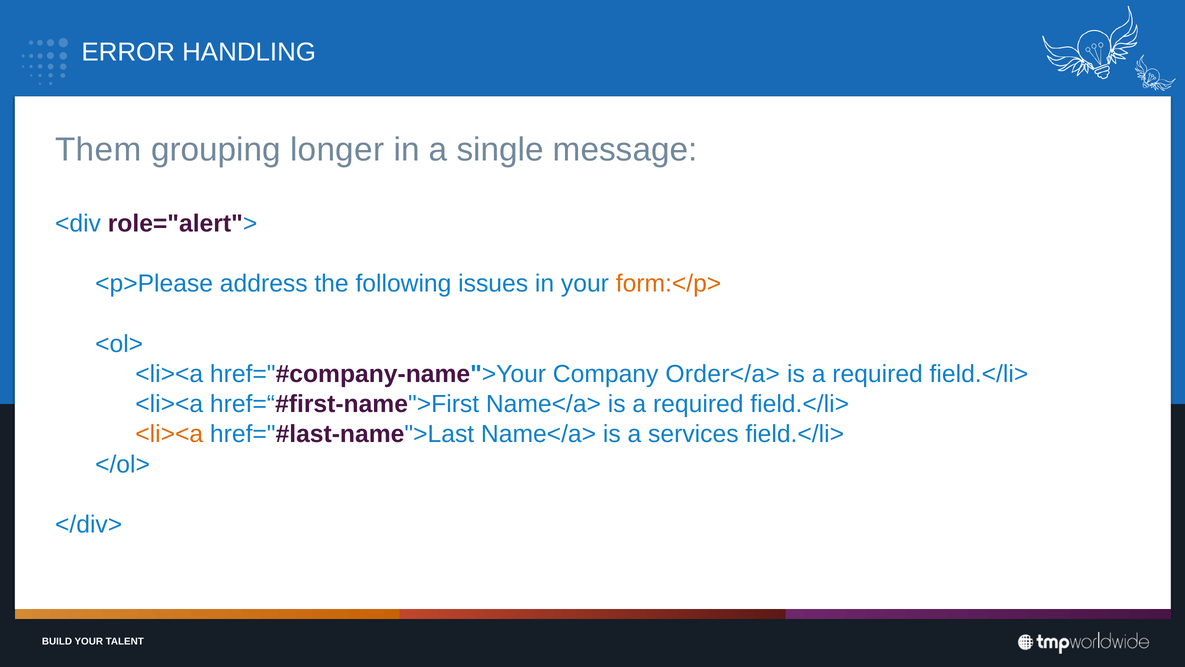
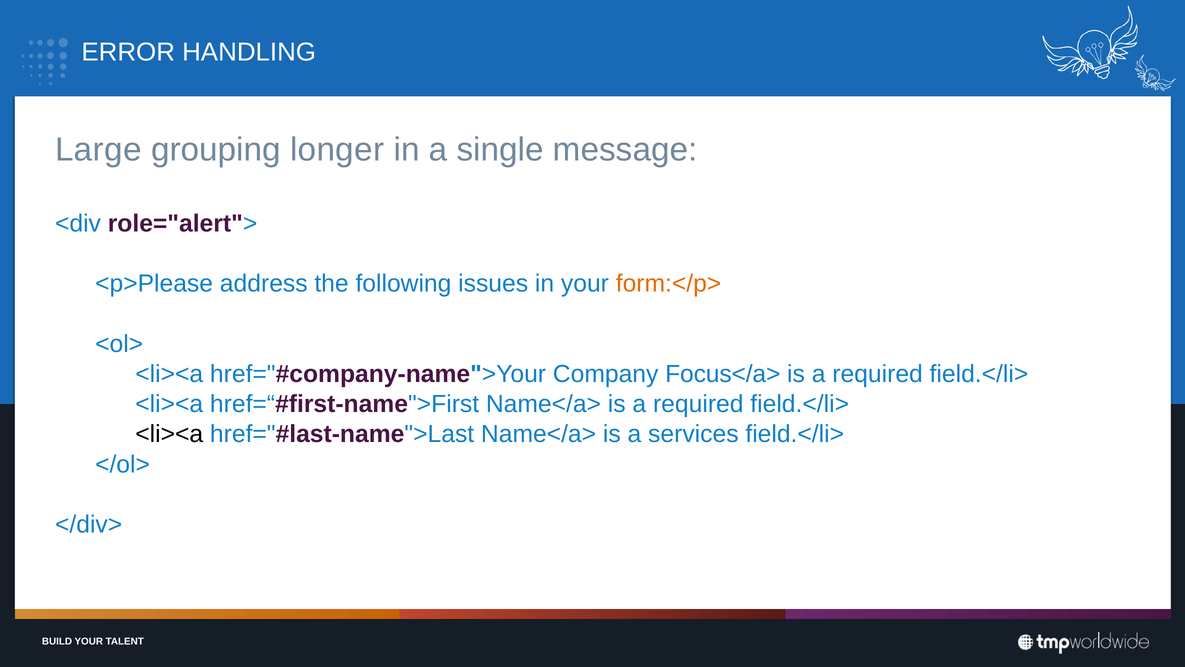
Them: Them -> Large (98, 150)
Order</a>: Order</a> -> Focus</a> (723, 374)
<li><a colour: orange -> black (169, 434)
